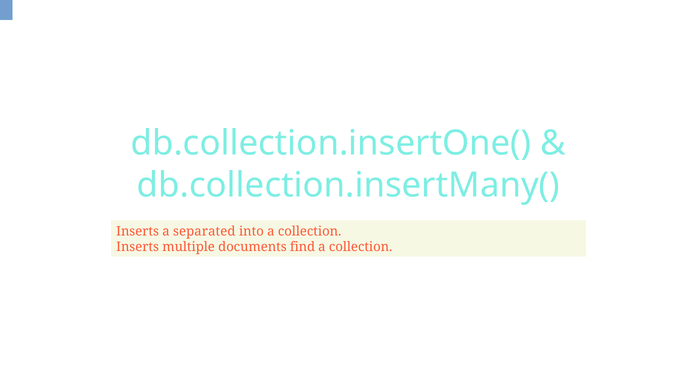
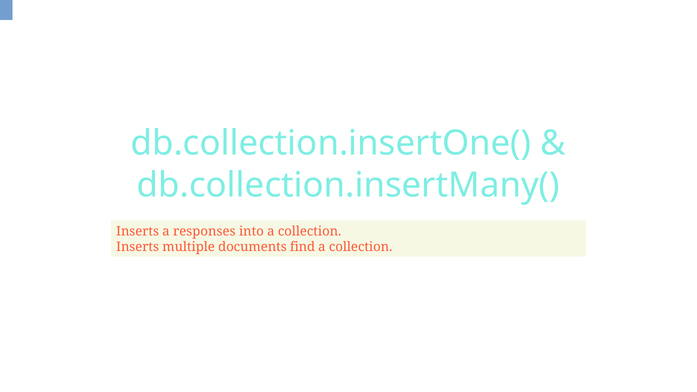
separated: separated -> responses (204, 231)
